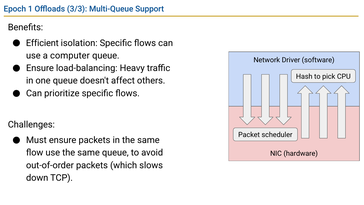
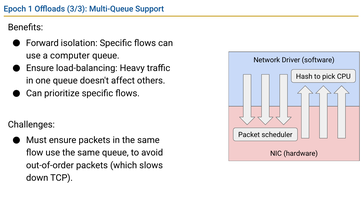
Efficient: Efficient -> Forward (42, 43)
